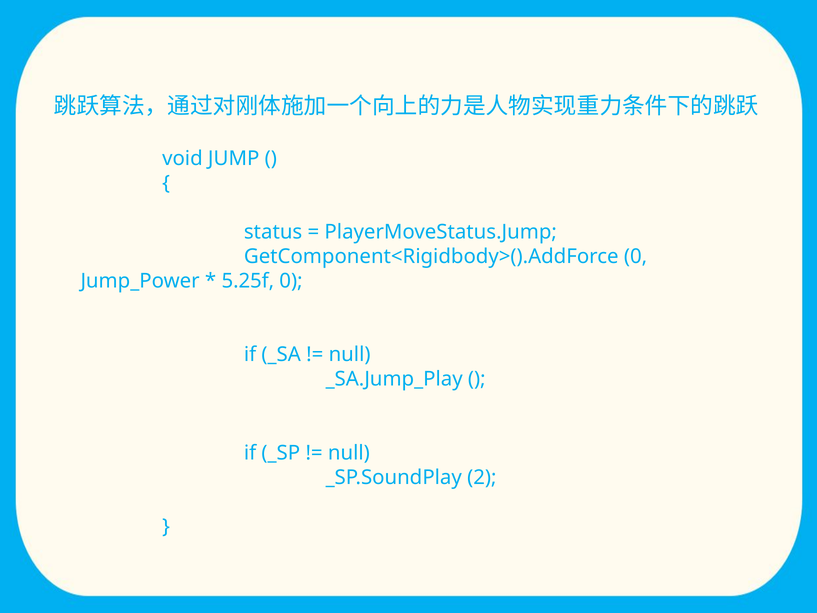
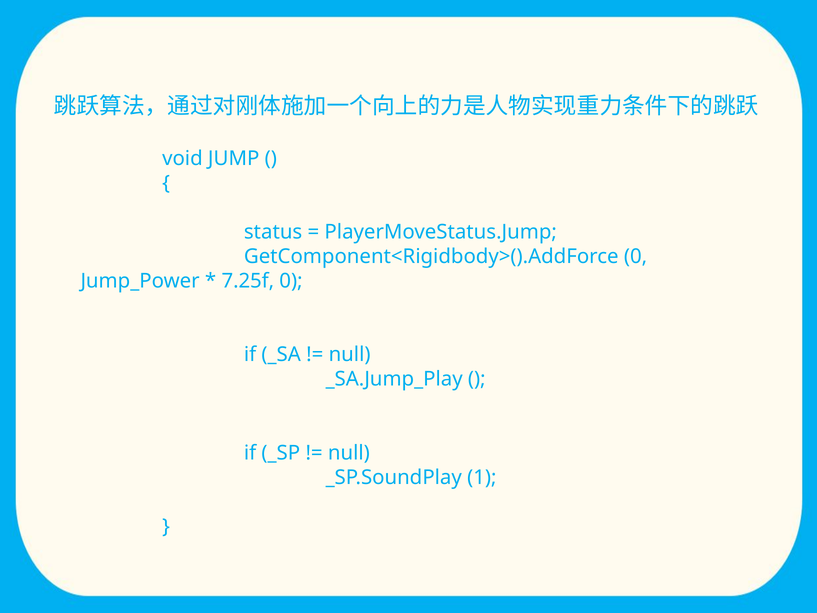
5.25f: 5.25f -> 7.25f (248, 281)
2: 2 -> 1 (482, 477)
